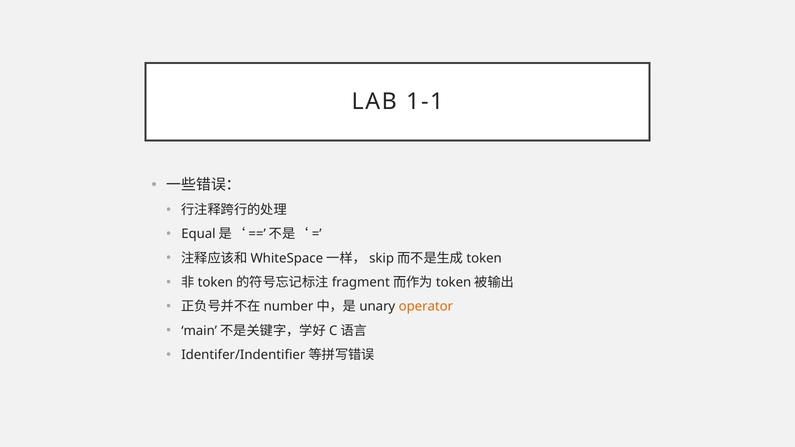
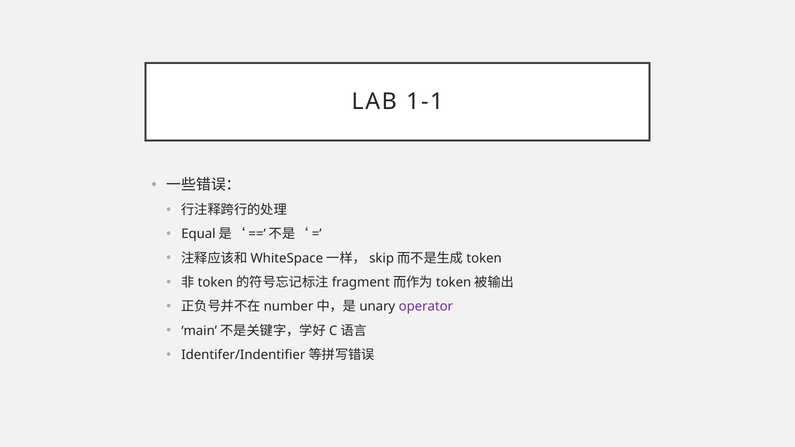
operator colour: orange -> purple (426, 307)
